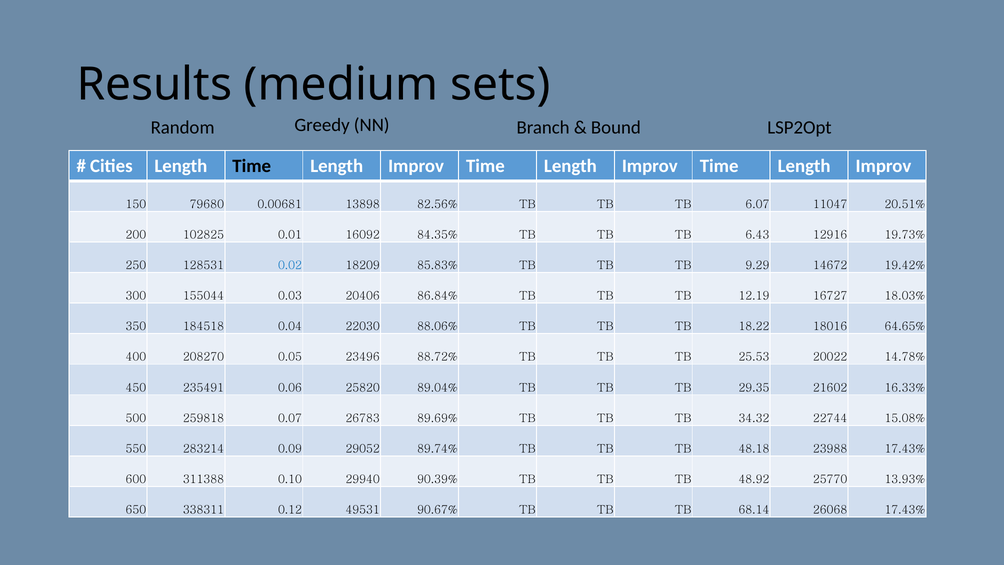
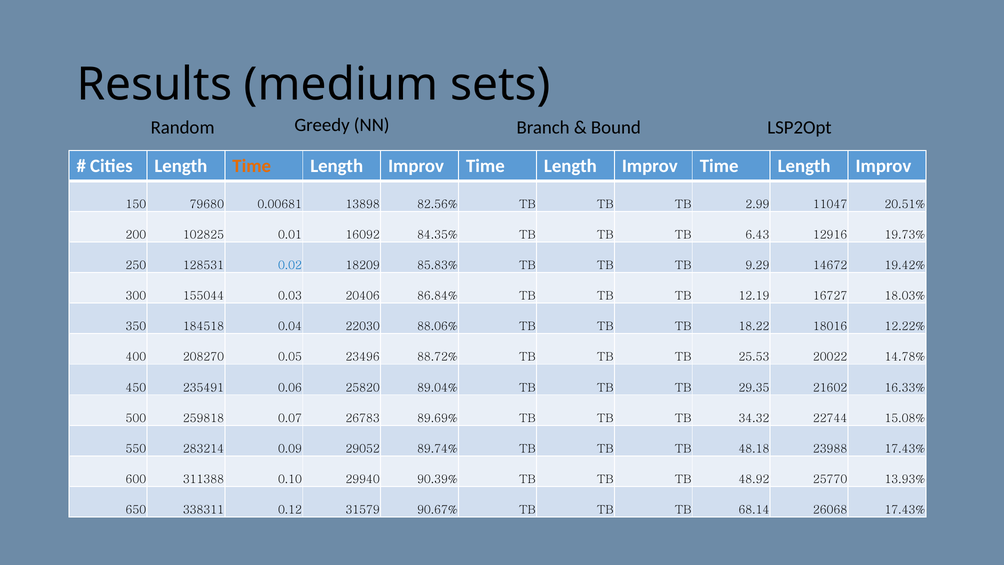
Time colour: black -> orange (252, 166)
6.07: 6.07 -> 2.99 (757, 204)
64.65%: 64.65% -> 12.22% (905, 326)
49531: 49531 -> 31579 (363, 510)
